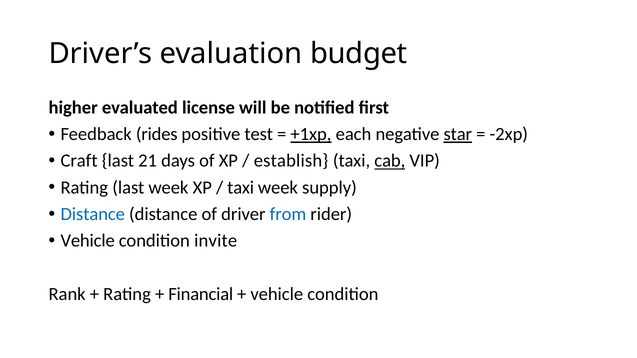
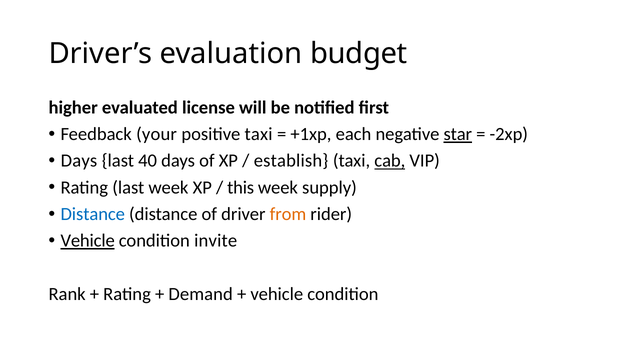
rides: rides -> your (157, 134)
positive test: test -> taxi (259, 134)
+1xp underline: present -> none (311, 134)
Craft: Craft -> Days (79, 161)
21: 21 -> 40 (148, 161)
taxi: taxi -> this (241, 188)
from colour: blue -> orange (288, 214)
Vehicle underline: none -> present (88, 241)
Financial: Financial -> Demand (201, 294)
